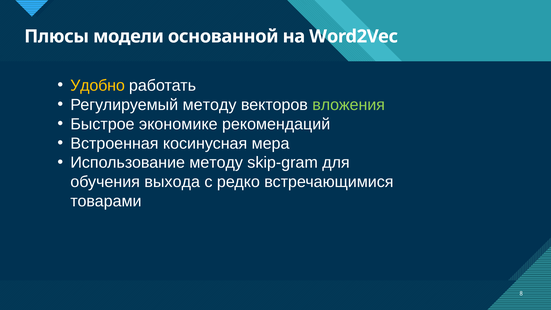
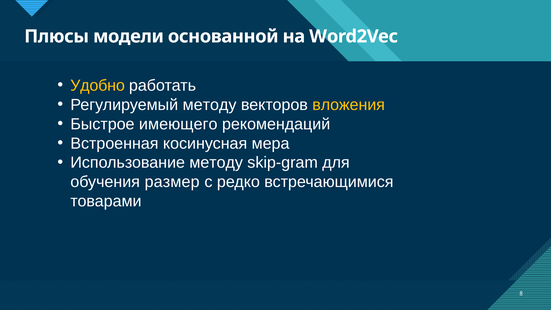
вложения colour: light green -> yellow (349, 105)
экономике: экономике -> имеющего (178, 124)
выхода: выхода -> размер (172, 182)
